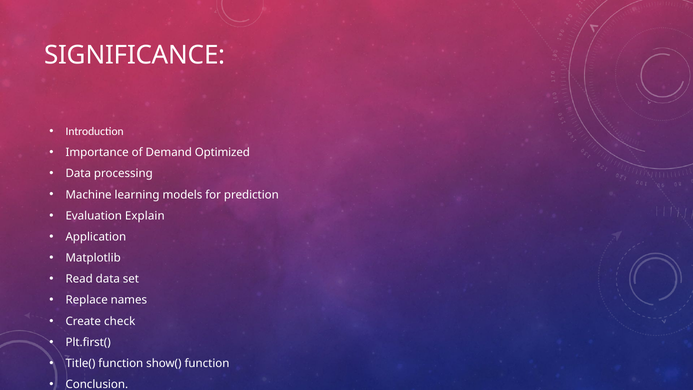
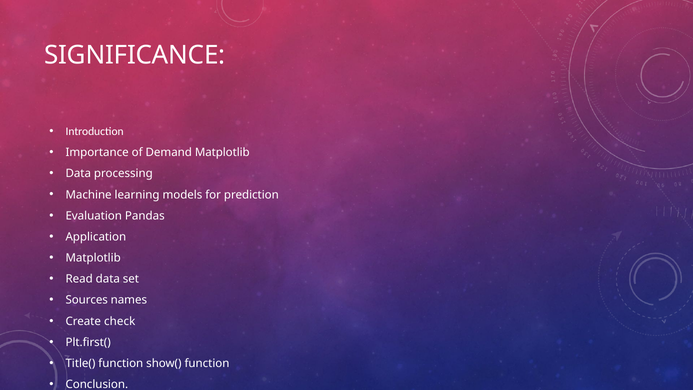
Demand Optimized: Optimized -> Matplotlib (222, 152)
Explain: Explain -> Pandas (145, 216)
Replace: Replace -> Sources (87, 300)
